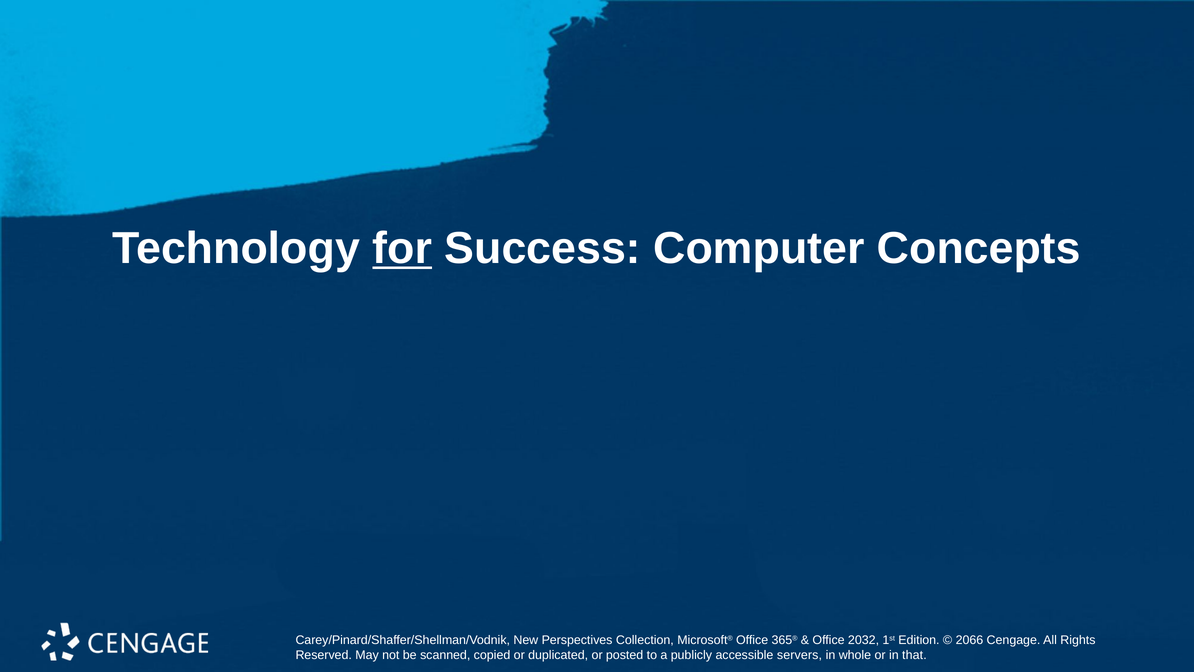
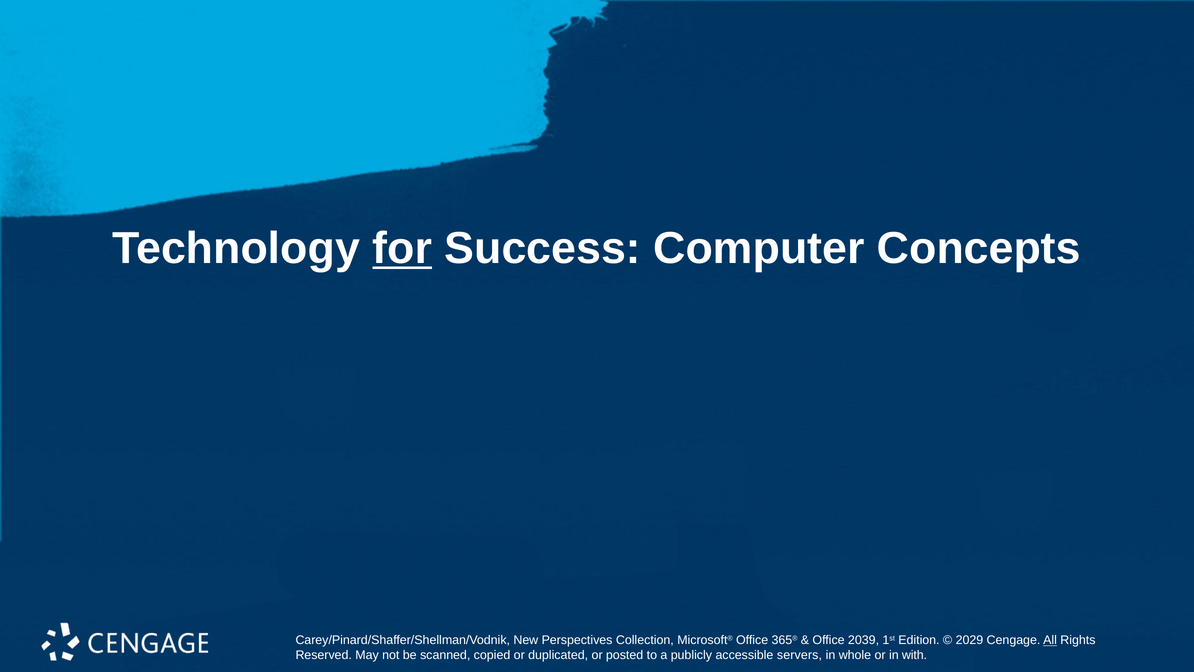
2032: 2032 -> 2039 (864, 640)
2066: 2066 -> 2029 (969, 640)
All underline: none -> present (1050, 640)
that: that -> with (915, 655)
